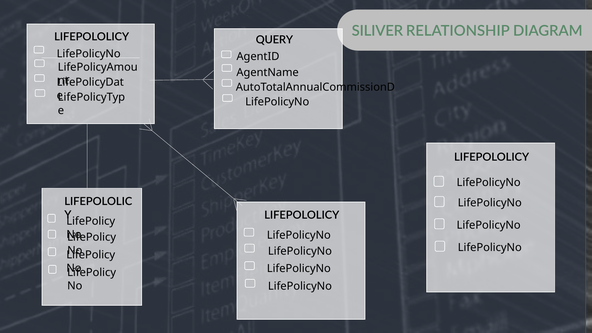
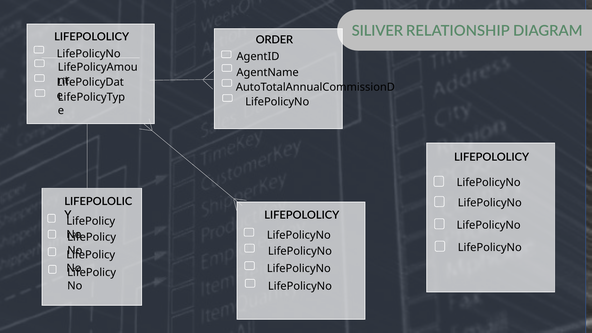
QUERY: QUERY -> ORDER (274, 40)
